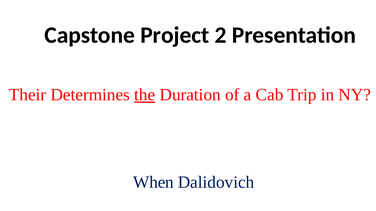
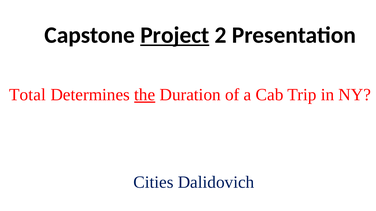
Project underline: none -> present (175, 35)
Their: Their -> Total (27, 95)
When: When -> Cities (153, 183)
